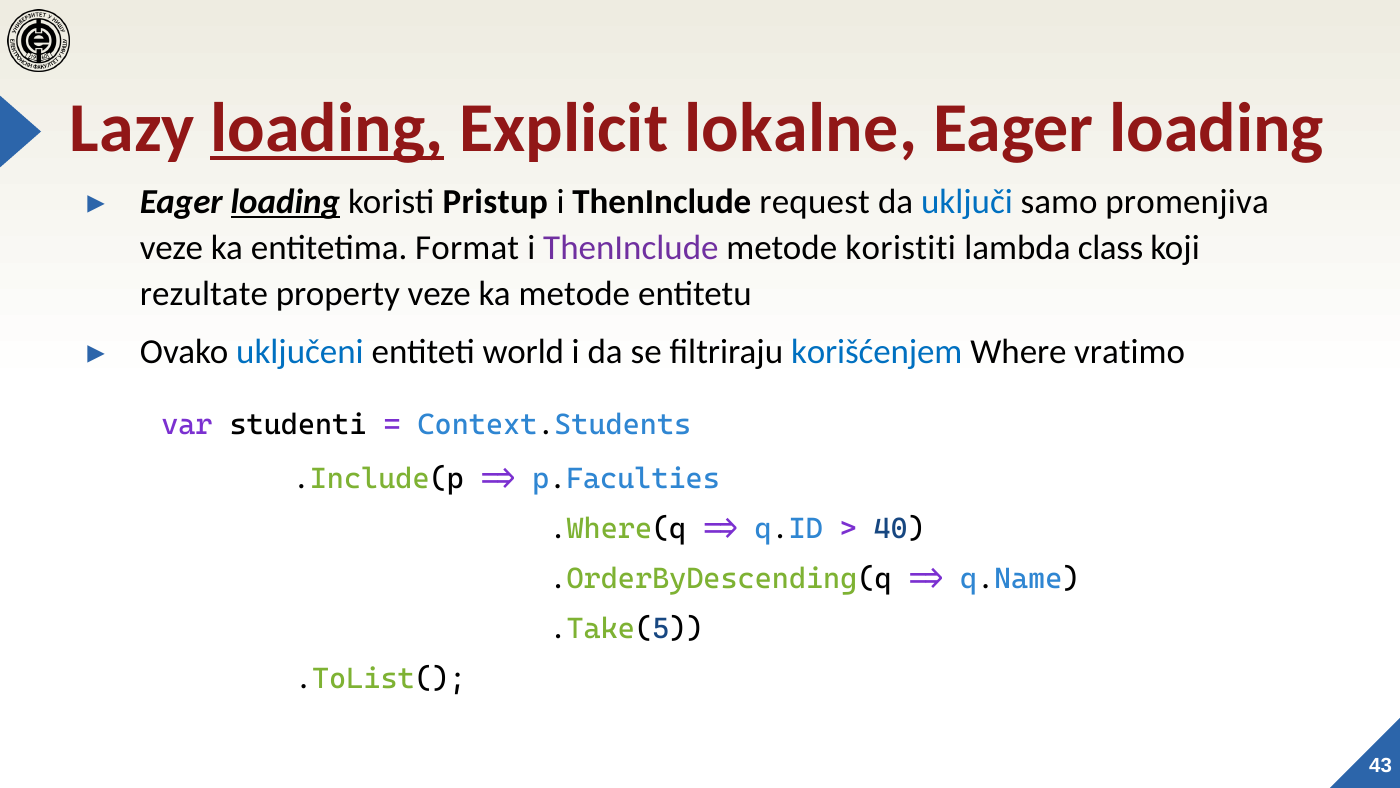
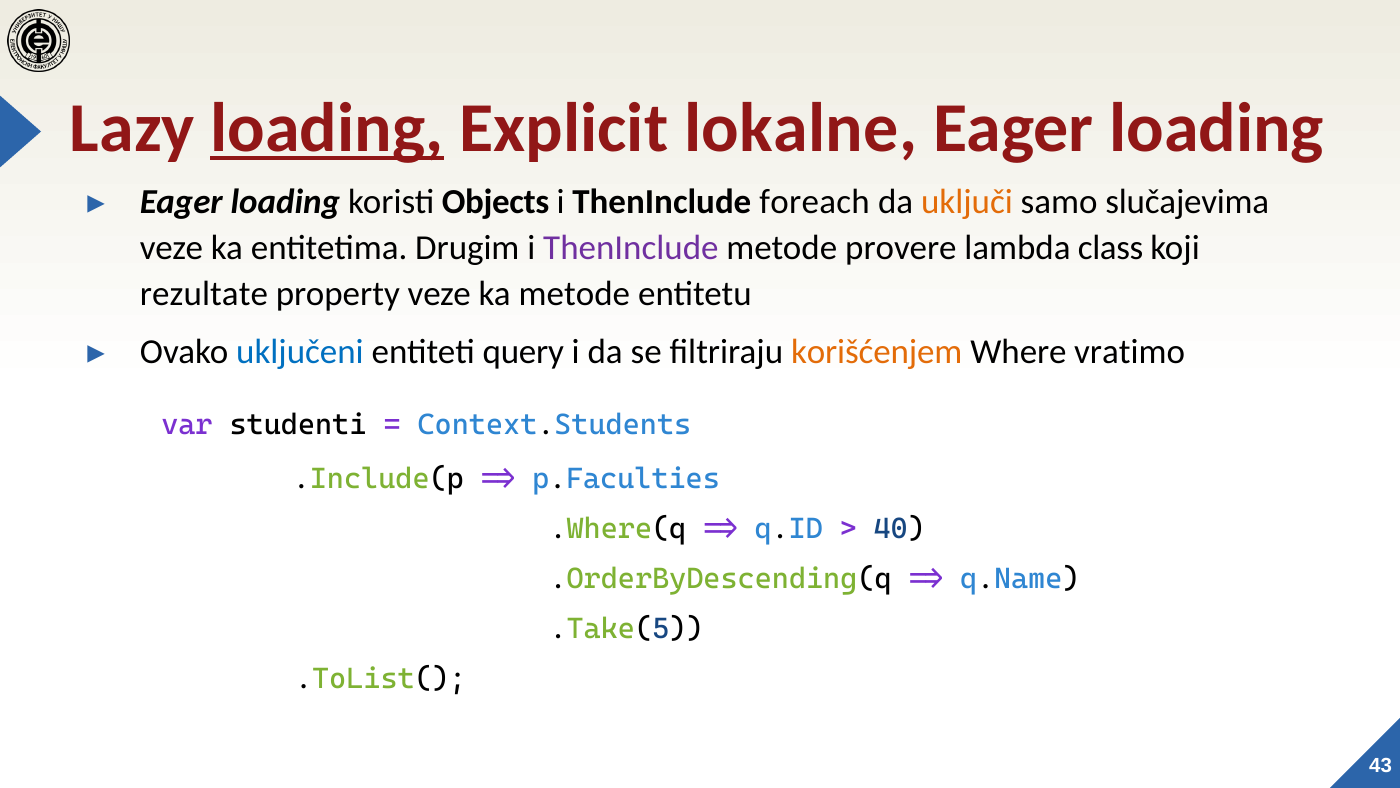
loading underline: present -> none (285, 201)
Pristup: Pristup -> Objects (496, 201)
request: request -> foreach (815, 201)
uključi colour: blue -> orange (967, 201)
promenjiva: promenjiva -> slučajevima (1187, 201)
Format: Format -> Drugim (467, 248)
koristiti: koristiti -> provere (901, 248)
world: world -> query (523, 352)
korišćenjem colour: blue -> orange (877, 352)
